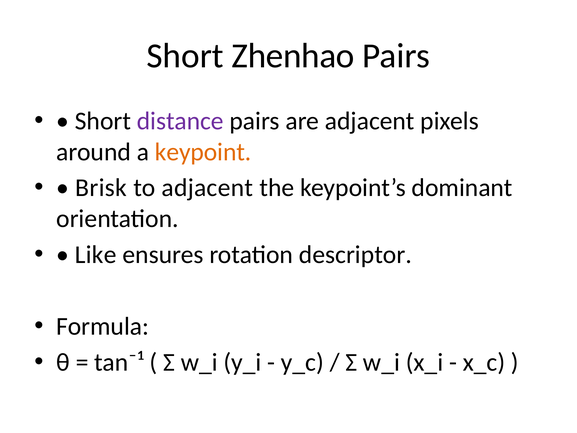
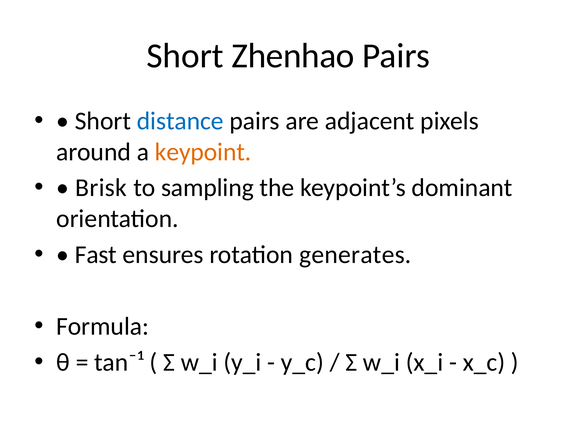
distance colour: purple -> blue (180, 121)
to adjacent: adjacent -> sampling (207, 188)
Like: Like -> Fast (96, 254)
descriptor: descriptor -> generates (355, 254)
